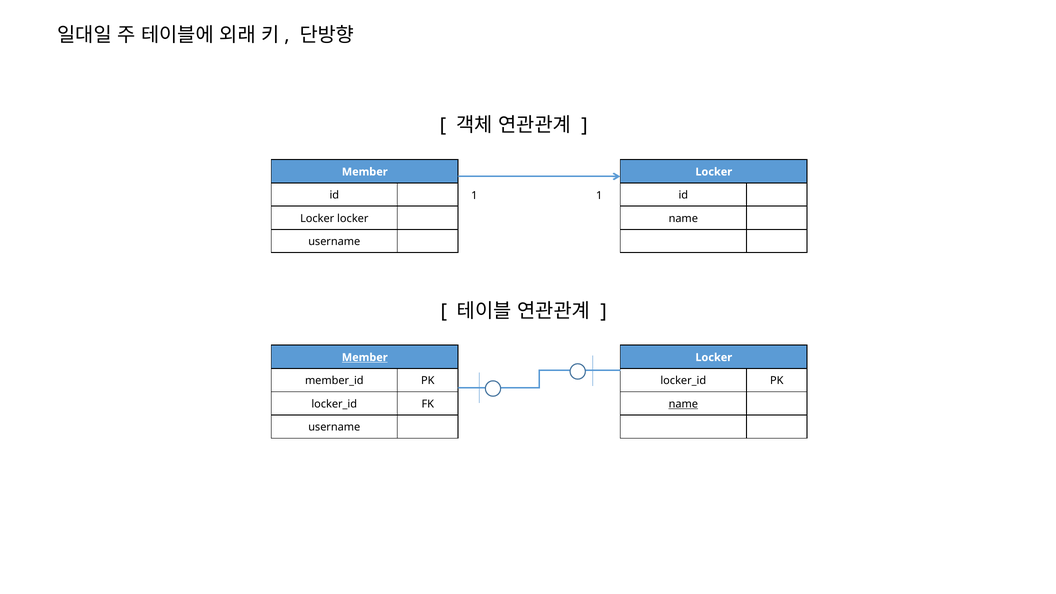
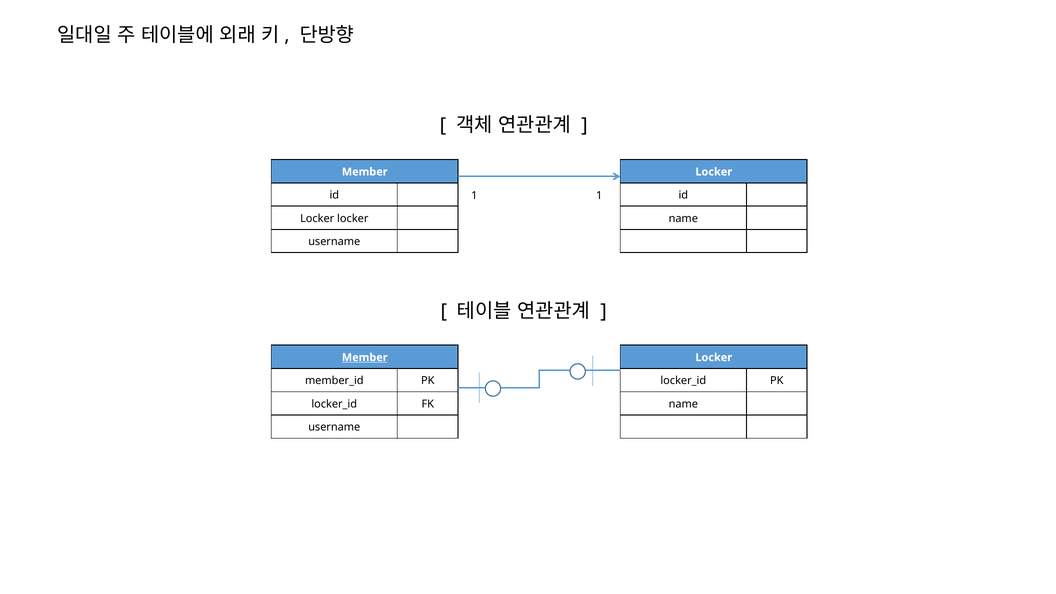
name underline: present -> none (683, 404)
